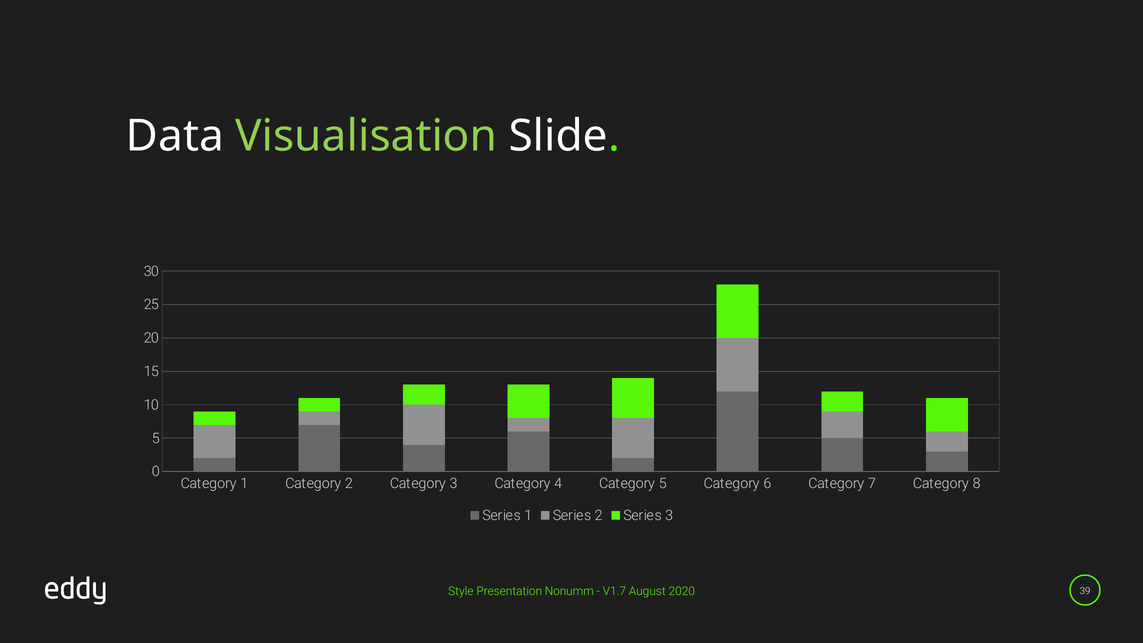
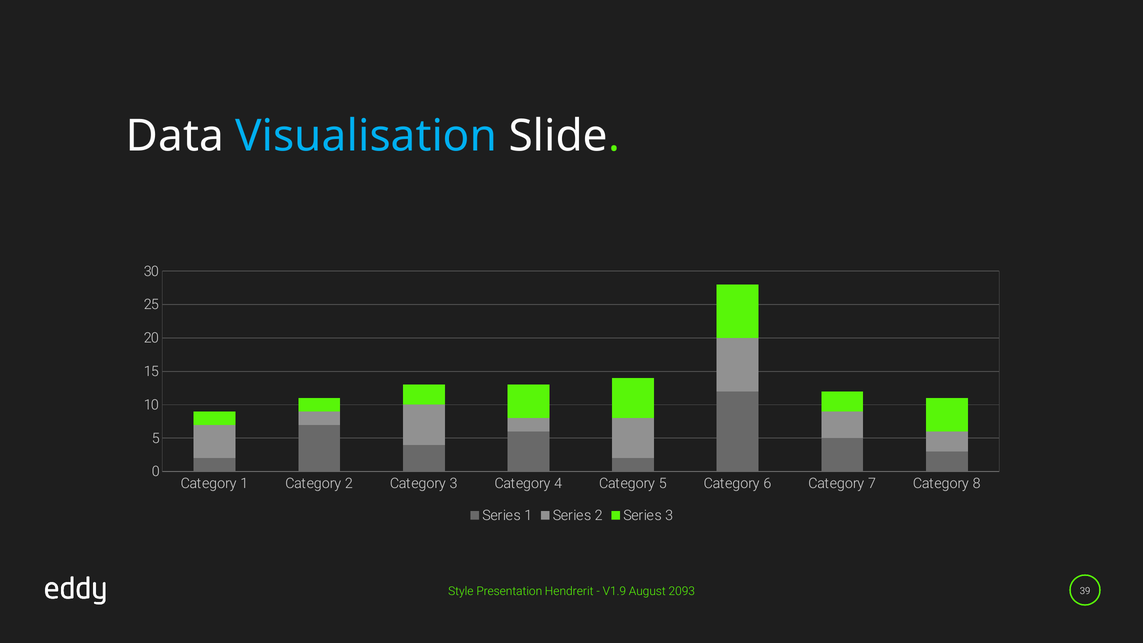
Visualisation colour: light green -> light blue (366, 136)
Nonumm: Nonumm -> Hendrerit (569, 591)
V1.7: V1.7 -> V1.9 (614, 591)
2020: 2020 -> 2093 (682, 591)
